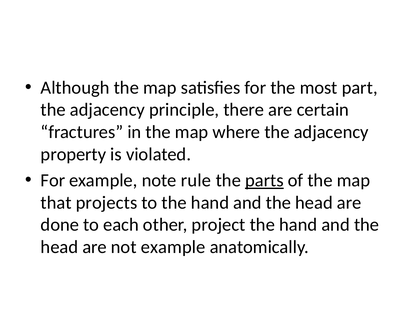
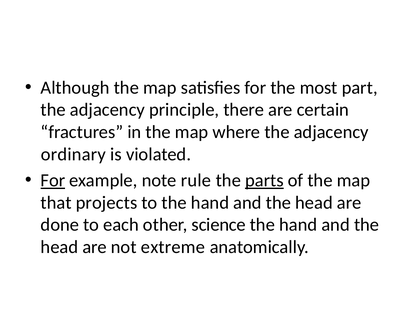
property: property -> ordinary (73, 154)
For underline: none -> present (53, 180)
project: project -> science (219, 225)
not example: example -> extreme (173, 247)
